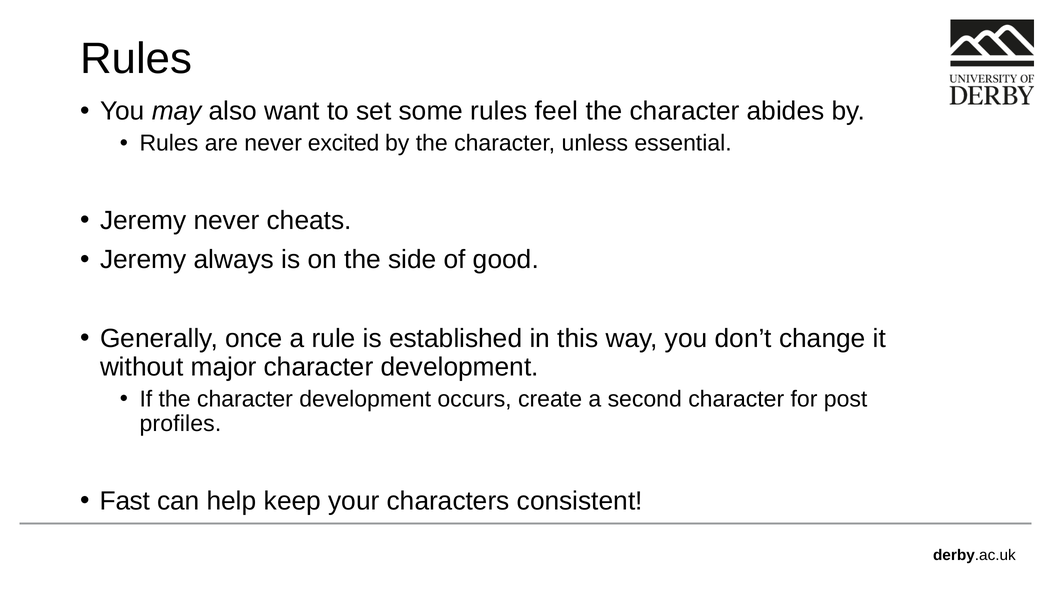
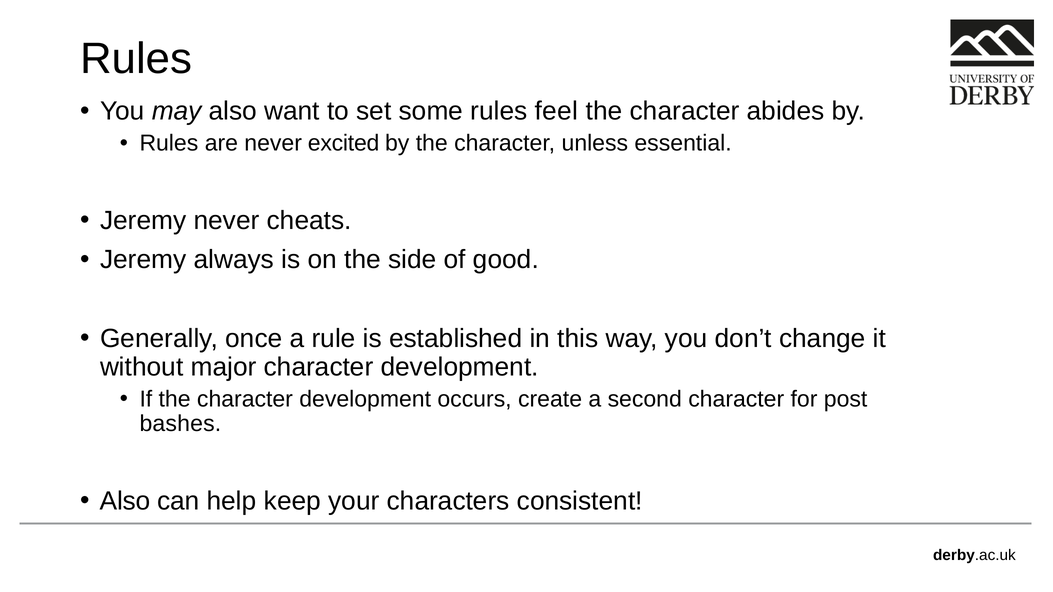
profiles: profiles -> bashes (180, 424)
Fast: Fast -> Also (125, 501)
